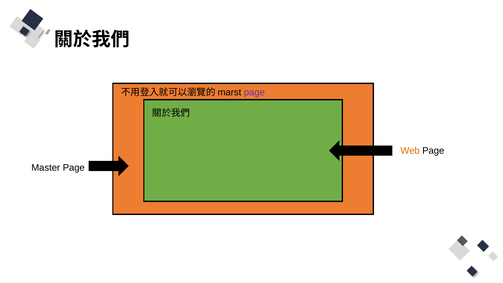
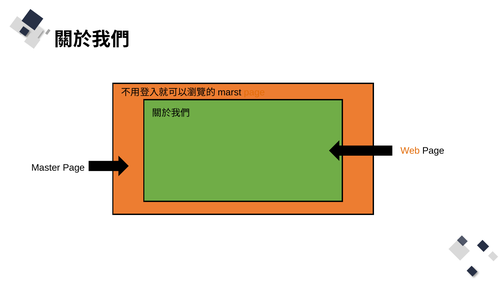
page colour: purple -> orange (254, 92)
